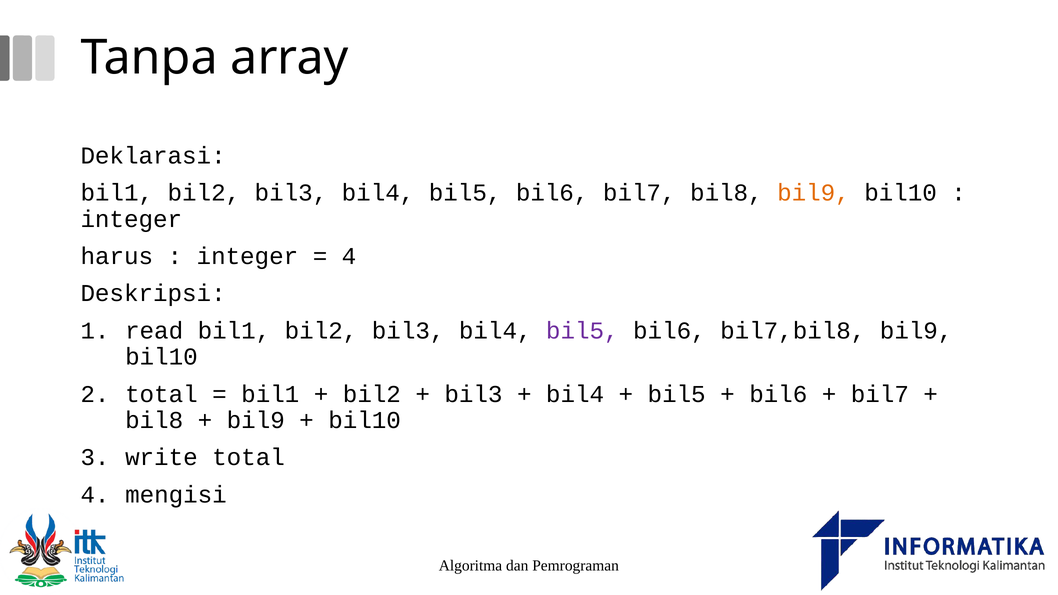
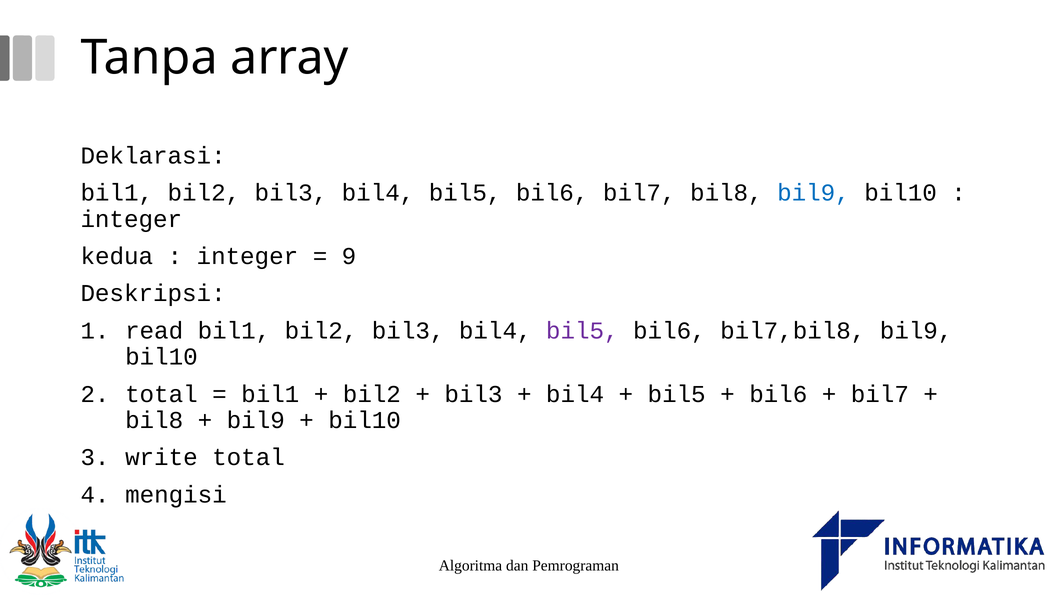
bil9 colour: orange -> blue (813, 193)
harus: harus -> kedua (117, 256)
4: 4 -> 9 (349, 256)
